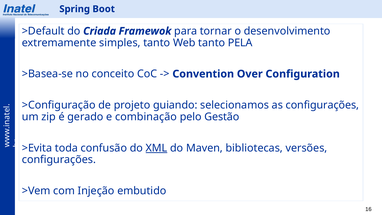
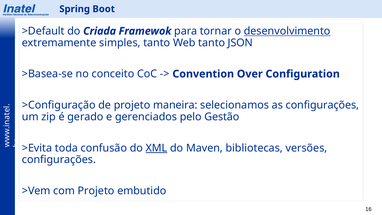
desenvolvimento underline: none -> present (287, 31)
PELA: PELA -> JSON (240, 43)
guiando: guiando -> maneira (175, 105)
combinação: combinação -> gerenciados (146, 117)
com Injeção: Injeção -> Projeto (96, 191)
